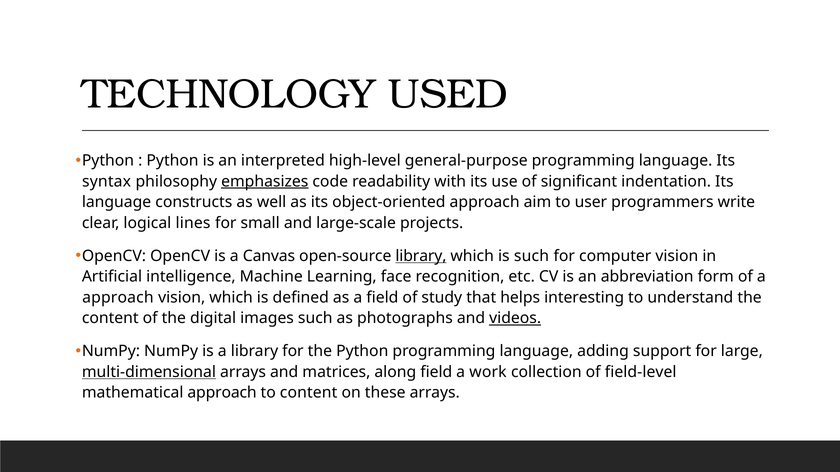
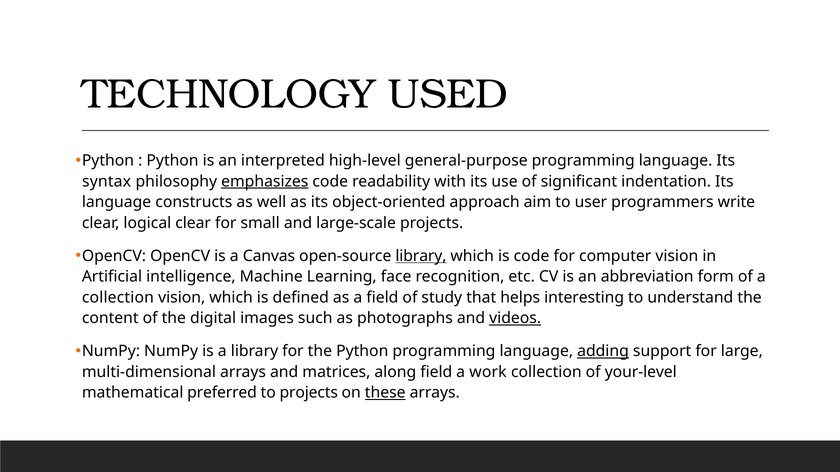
logical lines: lines -> clear (193, 223)
is such: such -> code (532, 256)
approach: approach -> collection (118, 298)
adding underline: none -> present (603, 352)
multi-dimensional underline: present -> none (149, 372)
field-level: field-level -> your-level (641, 372)
mathematical approach: approach -> preferred (222, 393)
to content: content -> projects (309, 393)
these underline: none -> present (385, 393)
